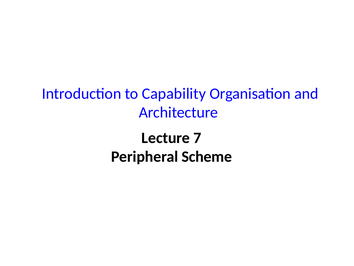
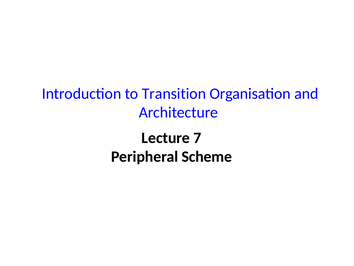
Capability: Capability -> Transition (174, 93)
